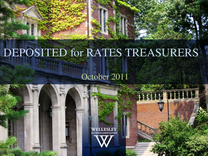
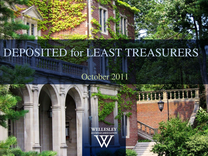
RATES: RATES -> LEAST (104, 53)
